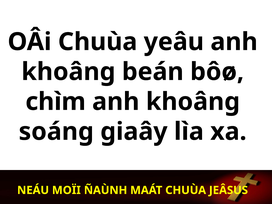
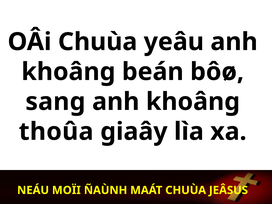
chìm: chìm -> sang (55, 102)
soáng: soáng -> thoûa (56, 132)
